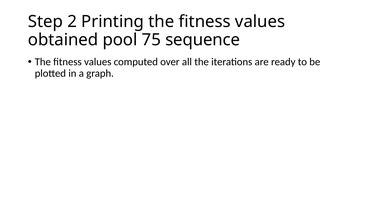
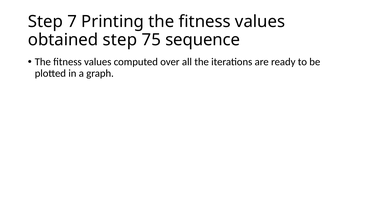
2: 2 -> 7 (72, 22)
obtained pool: pool -> step (120, 40)
